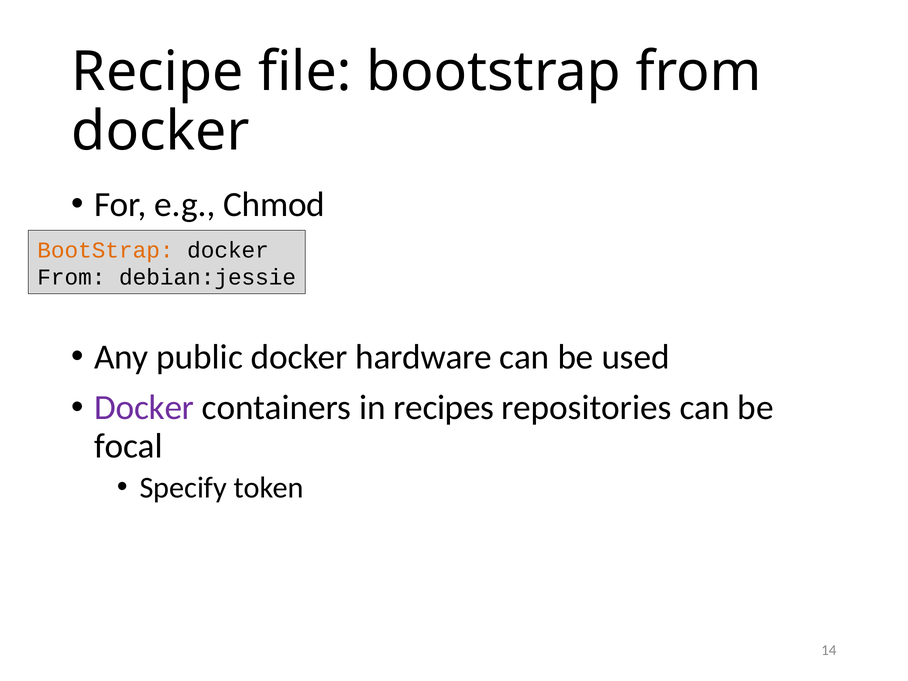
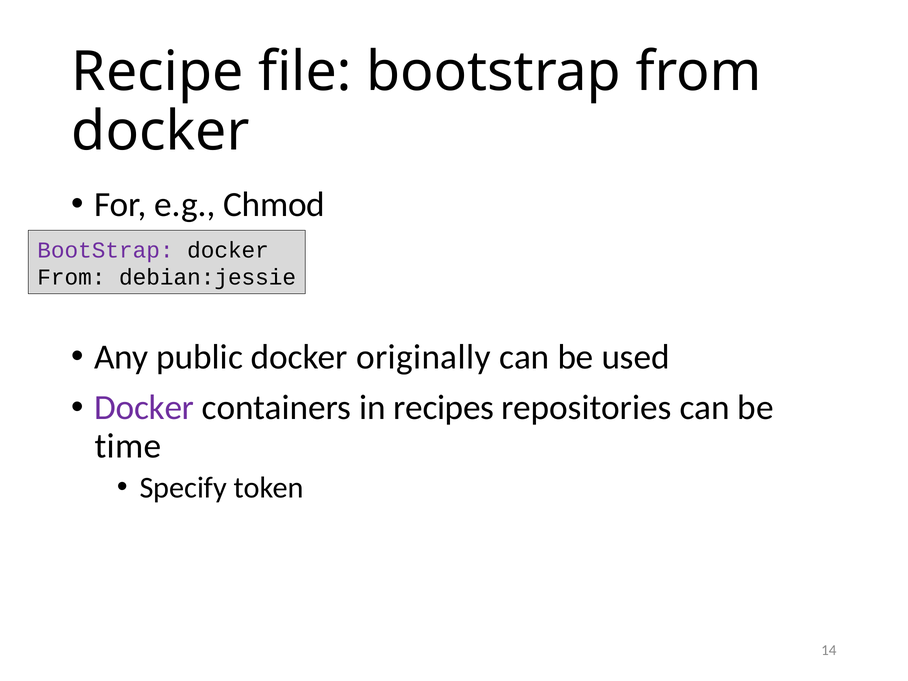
BootStrap colour: orange -> purple (105, 250)
hardware: hardware -> originally (423, 357)
focal: focal -> time (128, 446)
